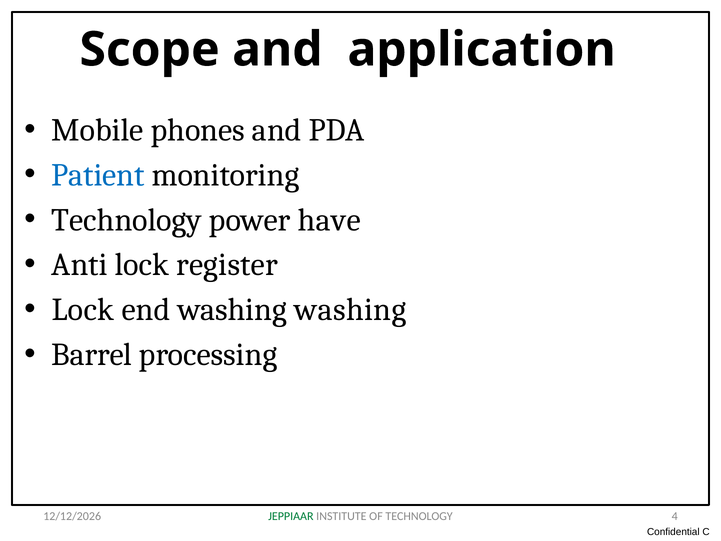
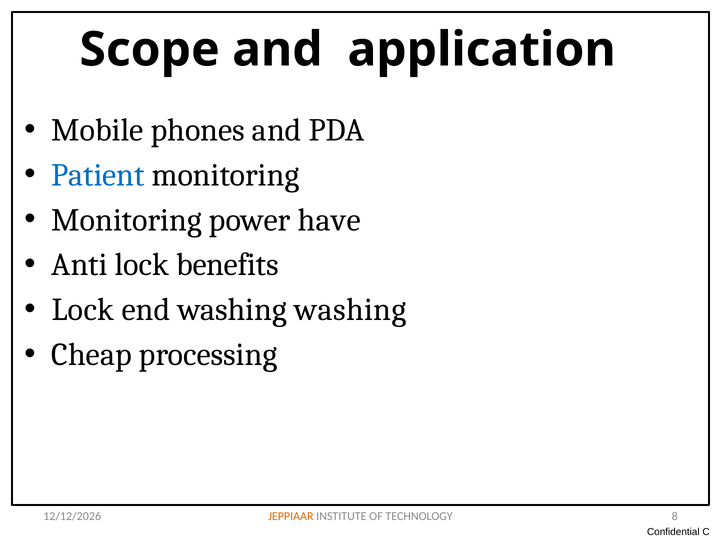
Technology: Technology -> Monitoring (127, 220)
register: register -> benefits (227, 265)
Barrel: Barrel -> Cheap (92, 355)
JEPPIAAR colour: green -> orange (291, 516)
4: 4 -> 8 (675, 516)
